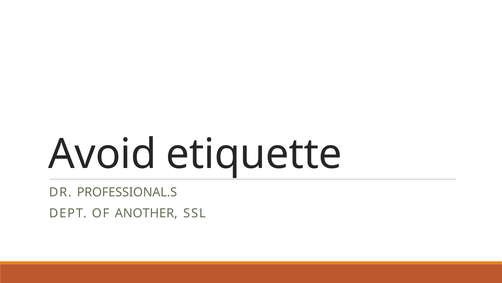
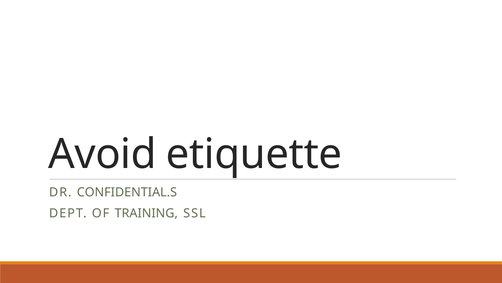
PROFESSIONAL.S: PROFESSIONAL.S -> CONFIDENTIAL.S (127, 192)
ANOTHER: ANOTHER -> TRAINING (146, 213)
